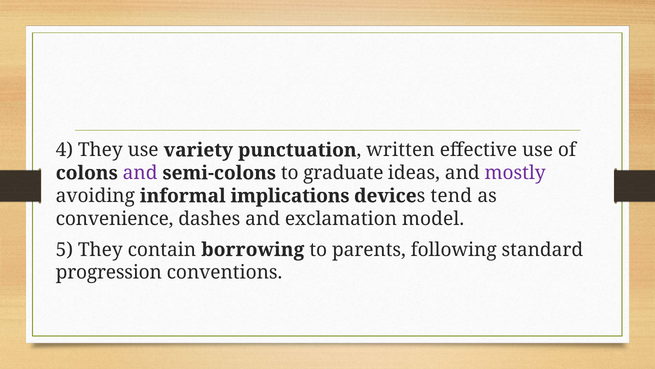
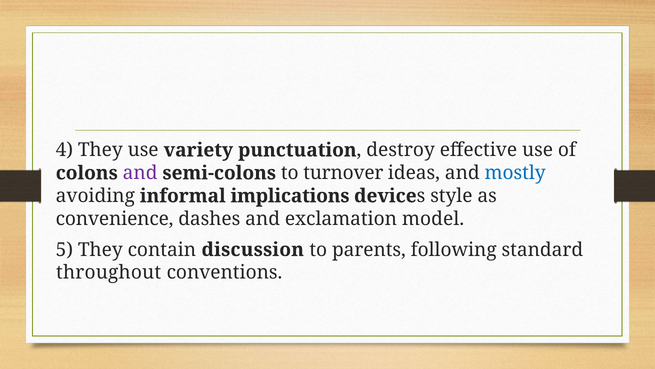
written: written -> destroy (401, 150)
graduate: graduate -> turnover (343, 173)
mostly colour: purple -> blue (515, 173)
tend: tend -> style (451, 196)
borrowing: borrowing -> discussion (253, 249)
progression: progression -> throughout (109, 272)
